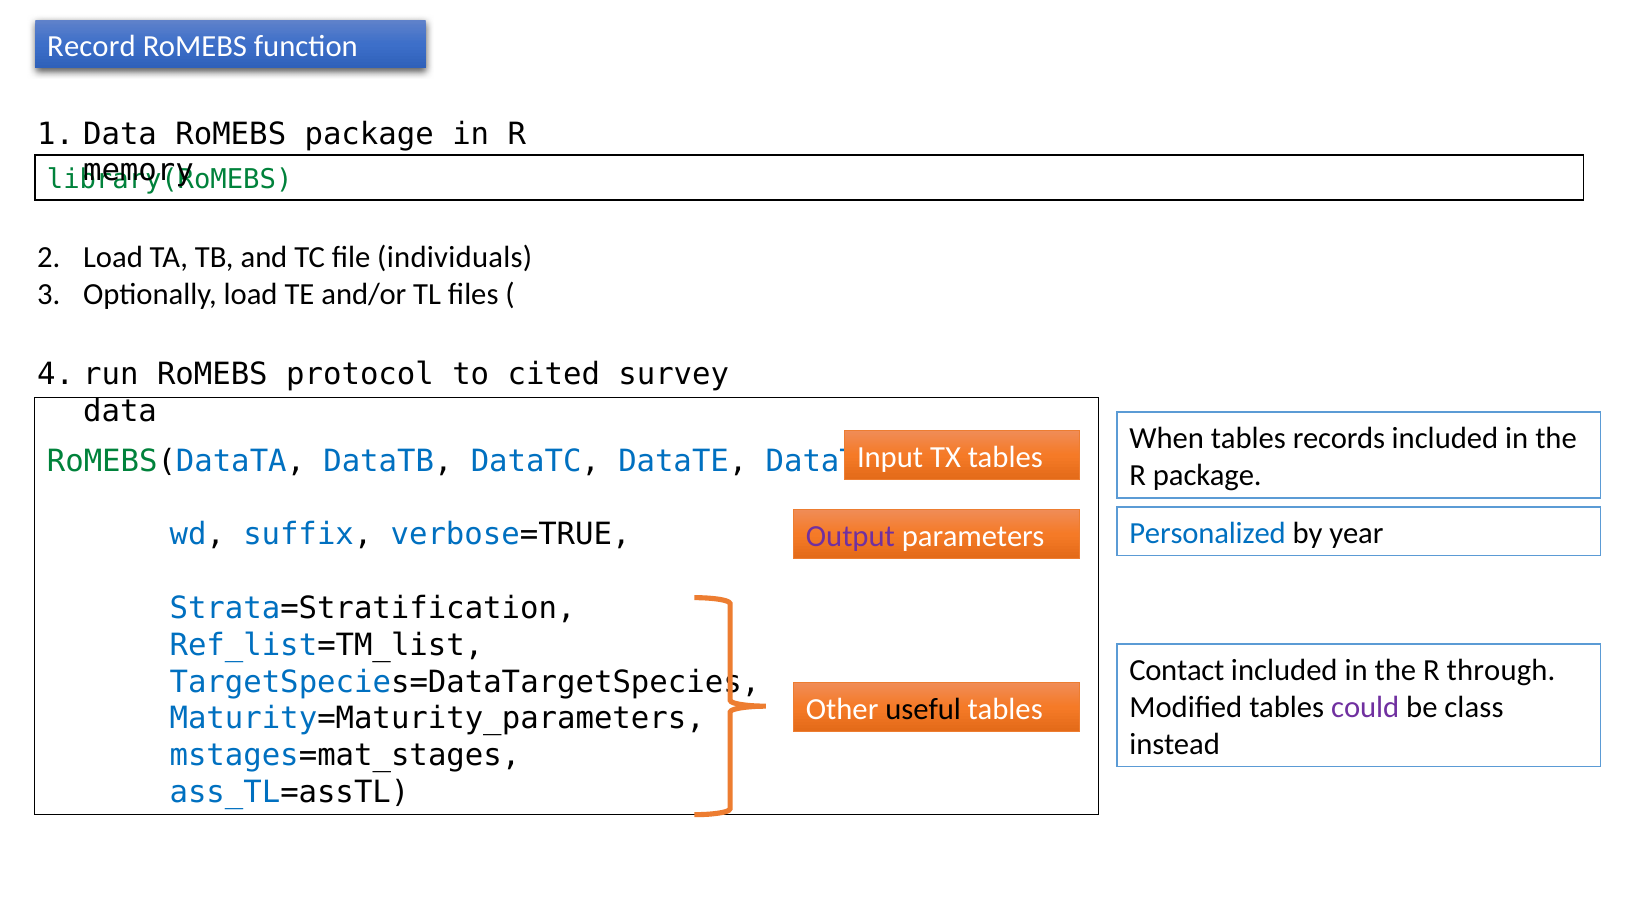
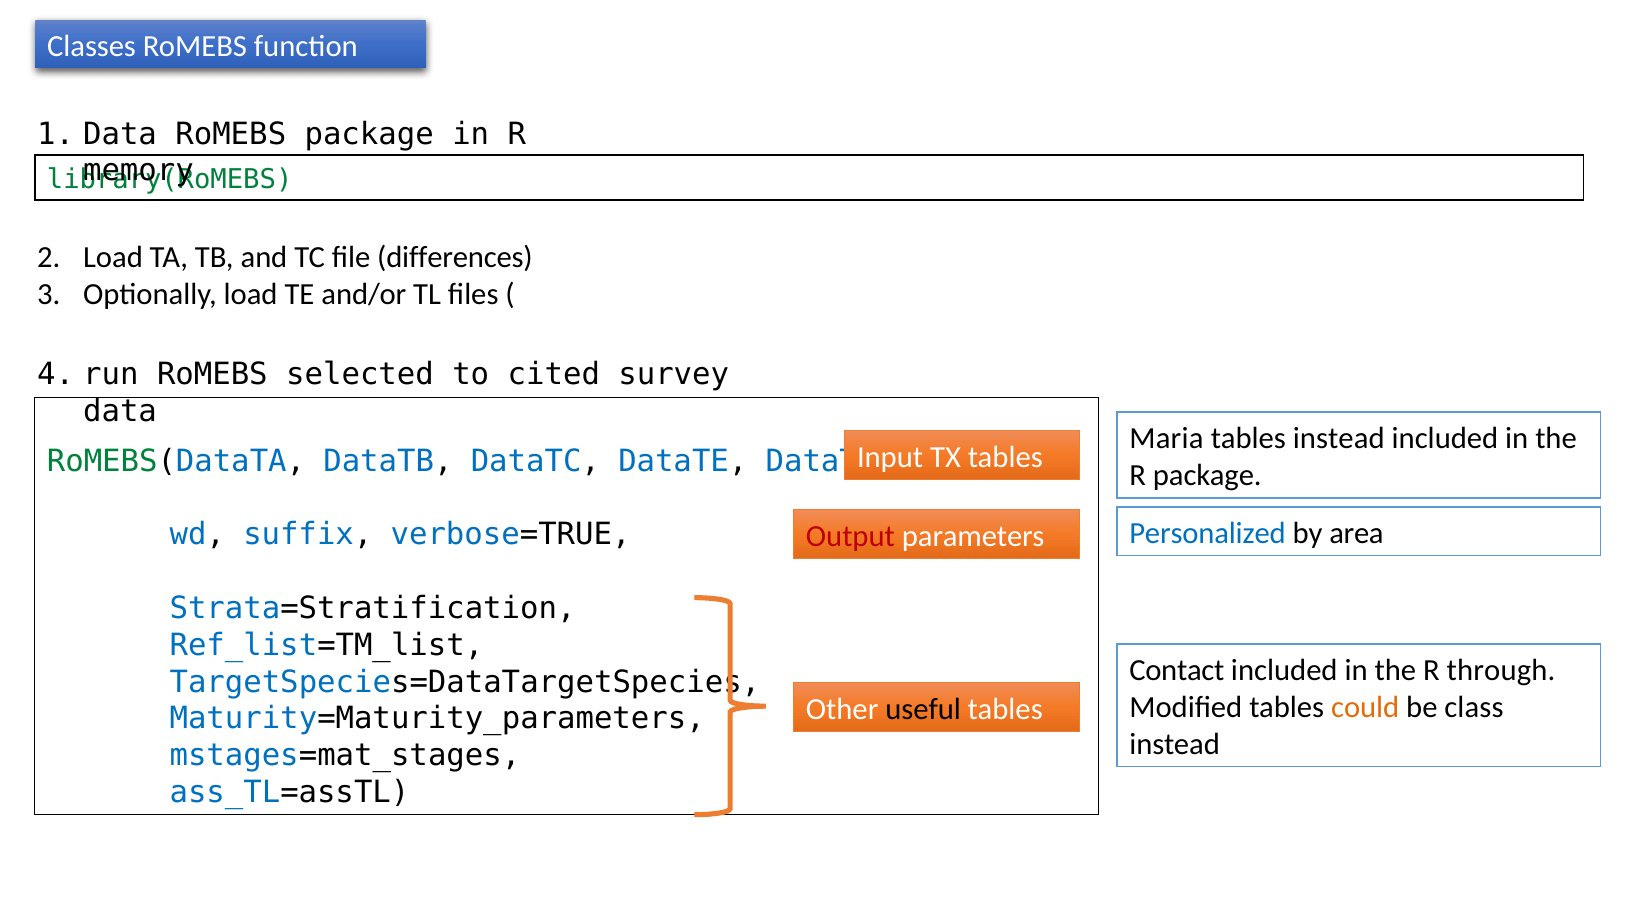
Record: Record -> Classes (92, 46)
individuals: individuals -> differences (455, 258)
protocol: protocol -> selected (360, 375)
When: When -> Maria (1166, 439)
tables records: records -> instead (1339, 439)
year: year -> area (1356, 534)
Output colour: purple -> red (850, 536)
could colour: purple -> orange (1365, 708)
